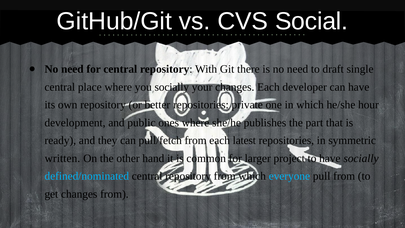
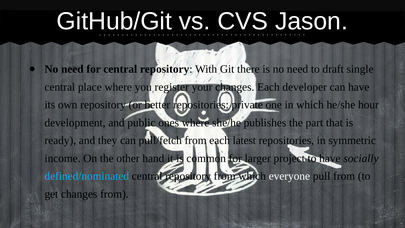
Social: Social -> Jason (311, 21)
you socially: socially -> register (172, 87)
written: written -> income (63, 158)
everyone colour: light blue -> white (289, 176)
